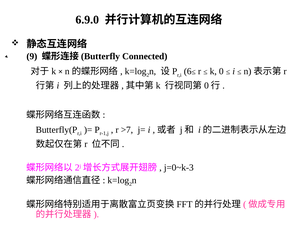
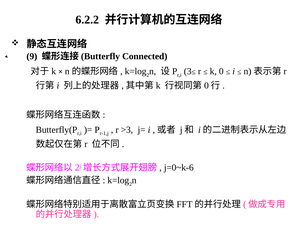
6.9.0: 6.9.0 -> 6.2.2 (87, 20)
6: 6 -> 3 (188, 71)
>7: >7 -> >3 (127, 130)
j=0~k-3: j=0~k-3 -> j=0~k-6 (179, 168)
